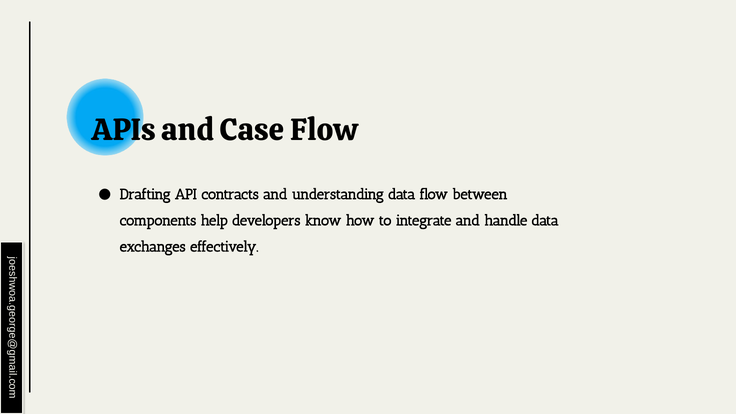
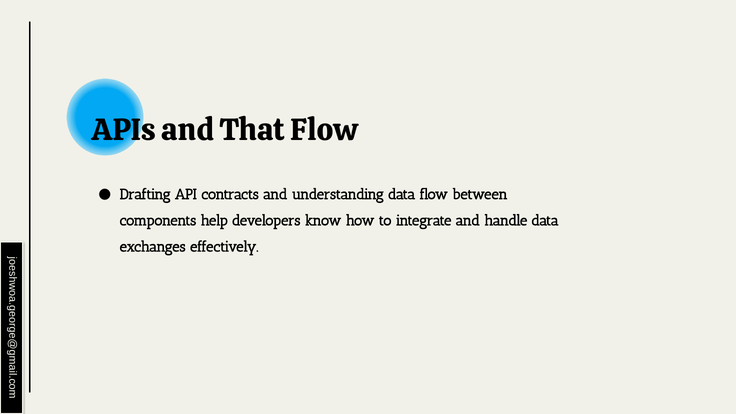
Case: Case -> That (252, 130)
